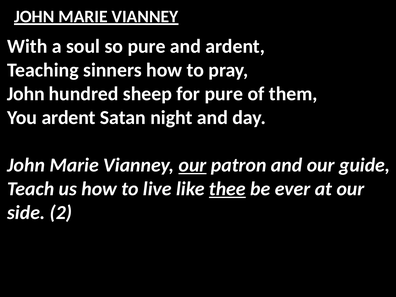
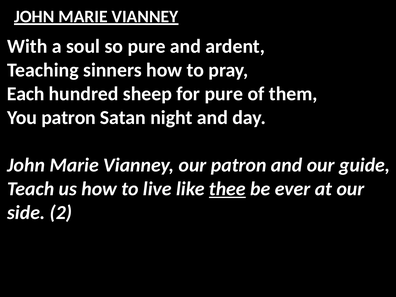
John: John -> Each (26, 94)
You ardent: ardent -> patron (69, 118)
our underline: present -> none (192, 165)
